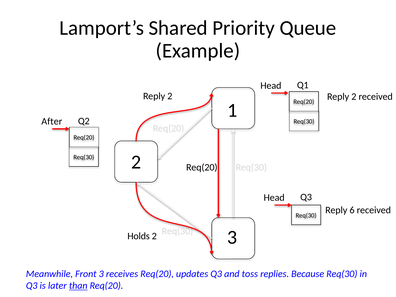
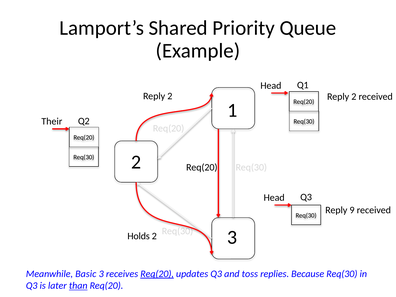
After: After -> Their (52, 121)
6: 6 -> 9 (352, 210)
Front: Front -> Basic (86, 274)
Req(20 underline: none -> present (157, 274)
